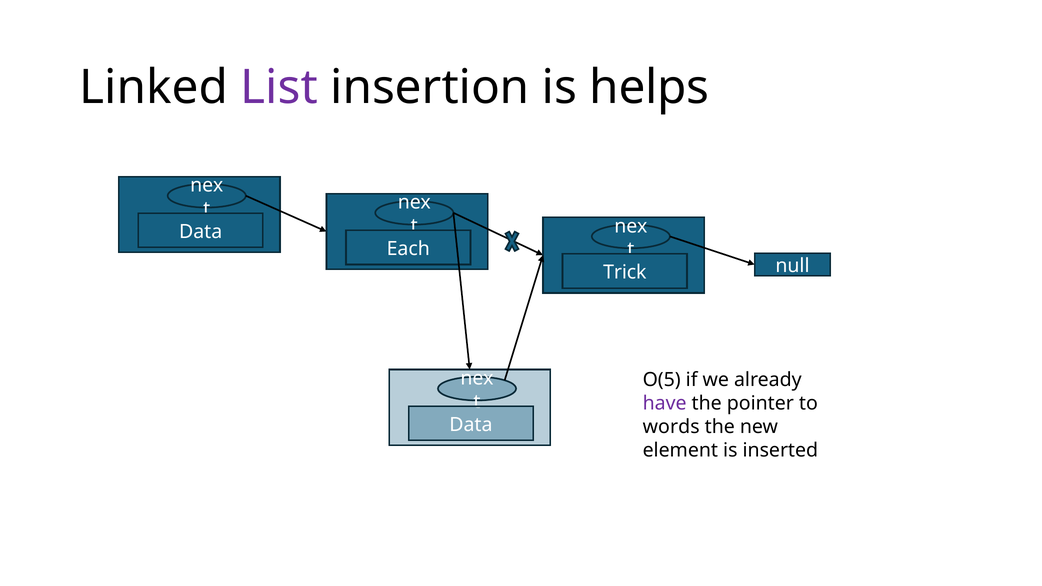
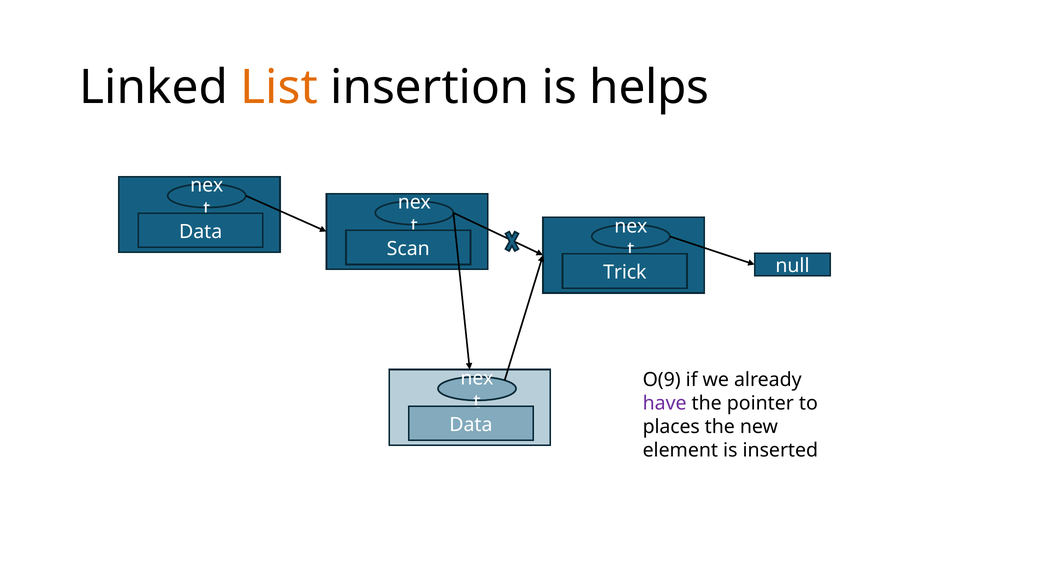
List colour: purple -> orange (279, 88)
Each: Each -> Scan (408, 249)
O(5: O(5 -> O(9 (662, 380)
words: words -> places (671, 427)
